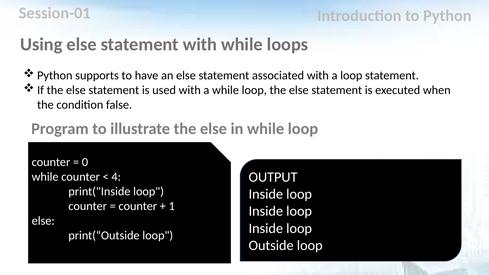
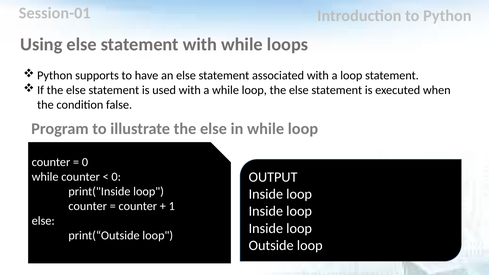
4: 4 -> 0 (116, 177)
